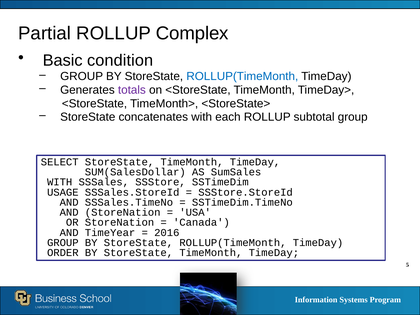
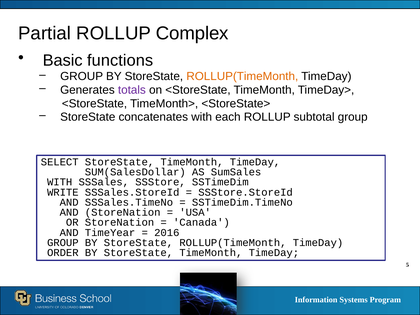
condition: condition -> functions (120, 61)
ROLLUP(TimeMonth colour: blue -> orange (242, 76)
USAGE: USAGE -> WRITE (63, 192)
